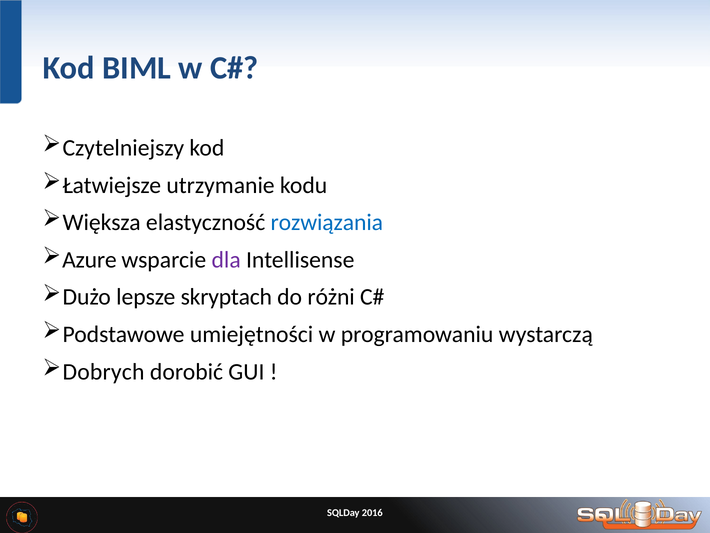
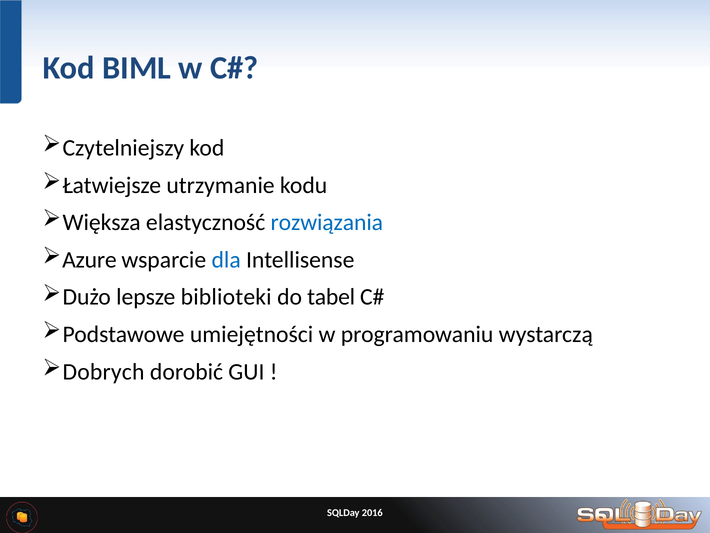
dla colour: purple -> blue (226, 260)
skryptach: skryptach -> biblioteki (226, 297)
różni: różni -> tabel (331, 297)
